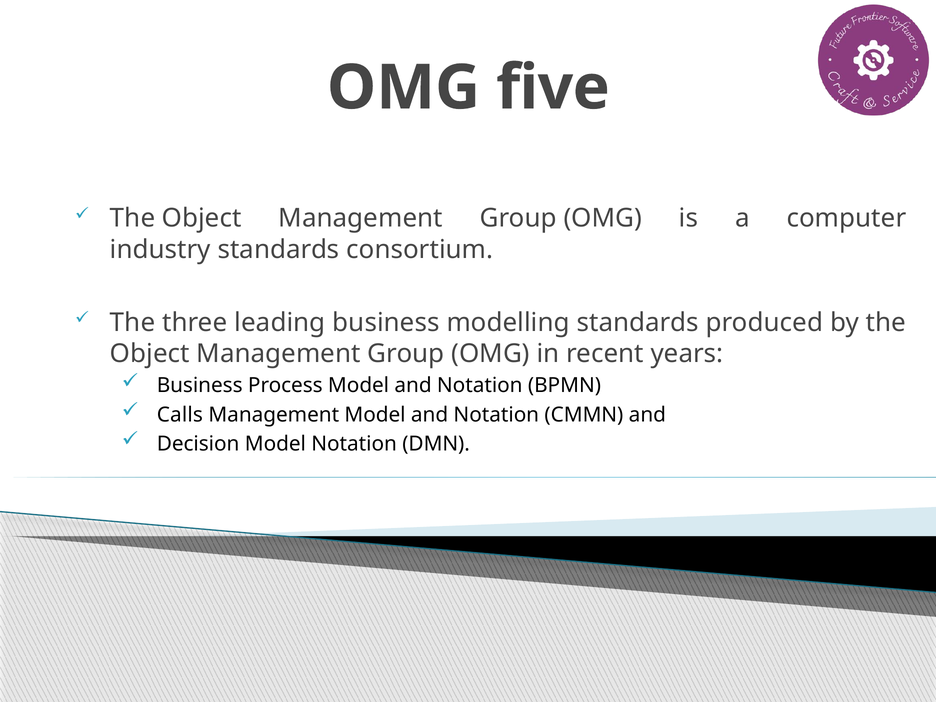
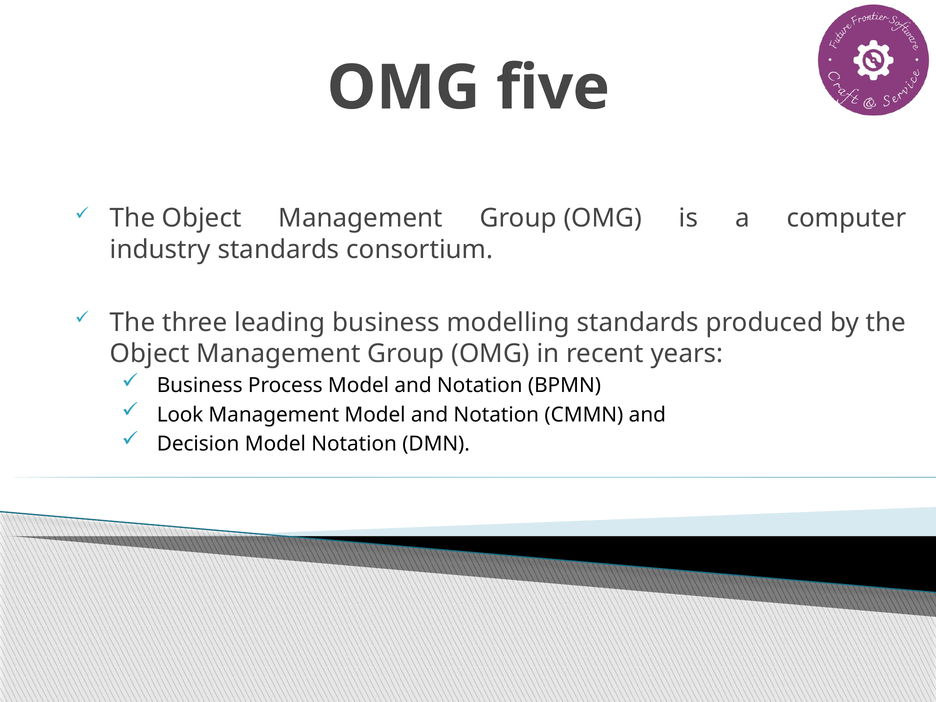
Calls: Calls -> Look (180, 415)
